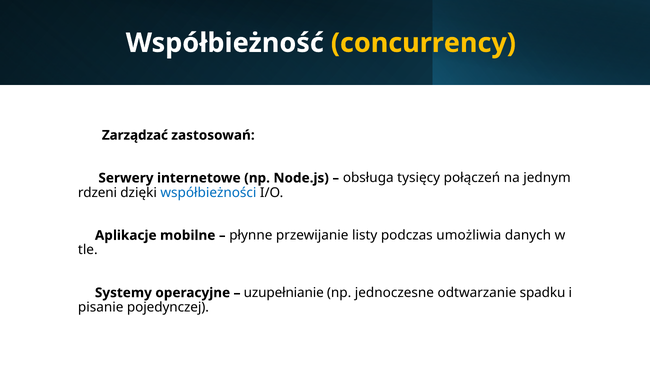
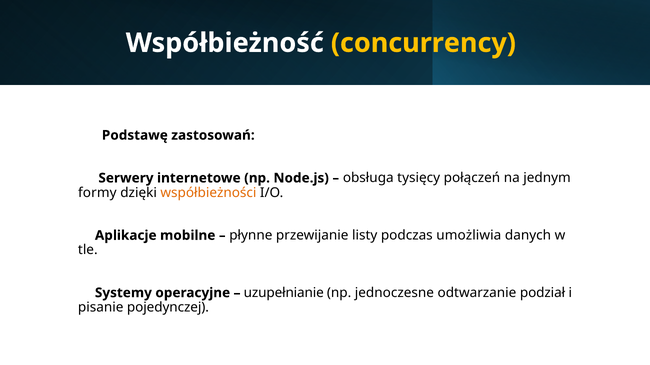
Zarządzać: Zarządzać -> Podstawę (135, 135)
rdzeni: rdzeni -> formy (97, 193)
współbieżności colour: blue -> orange (208, 193)
spadku: spadku -> podział (543, 293)
